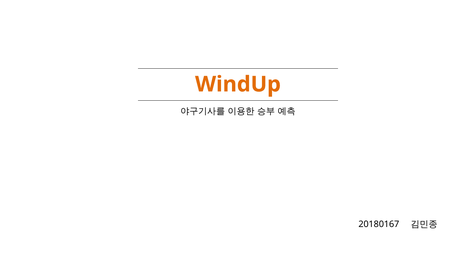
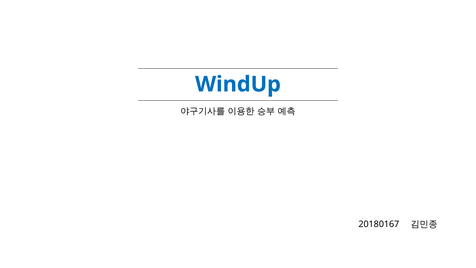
WindUp colour: orange -> blue (238, 84)
